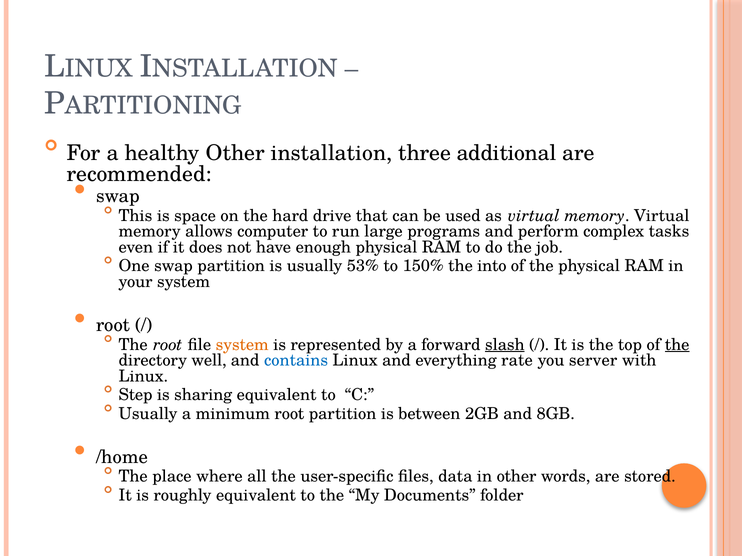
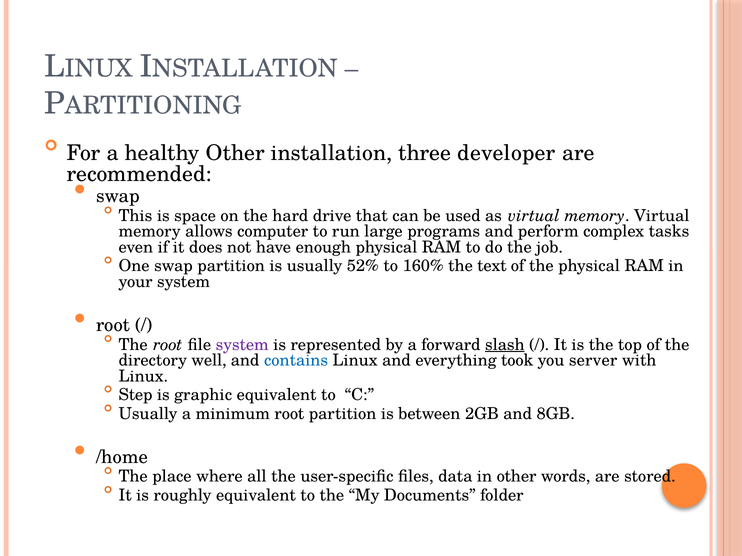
additional: additional -> developer (506, 153)
53%: 53% -> 52% (363, 266)
150%: 150% -> 160% (423, 266)
into: into -> text (492, 266)
system colour: orange -> purple (242, 345)
the underline: present -> none (677, 345)
rate: rate -> took (517, 361)
sharing: sharing -> graphic (203, 395)
